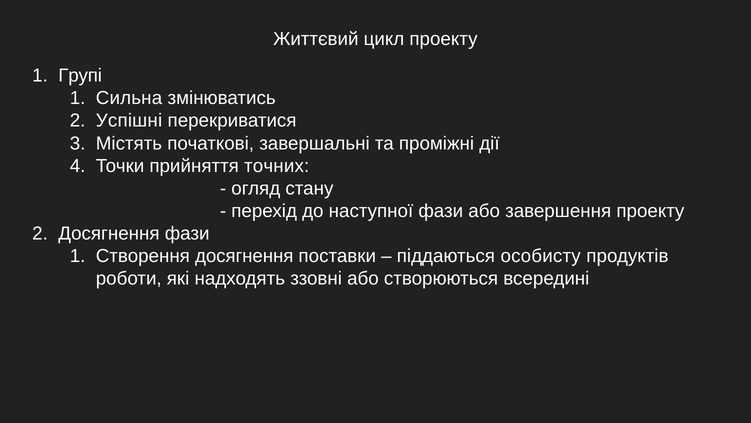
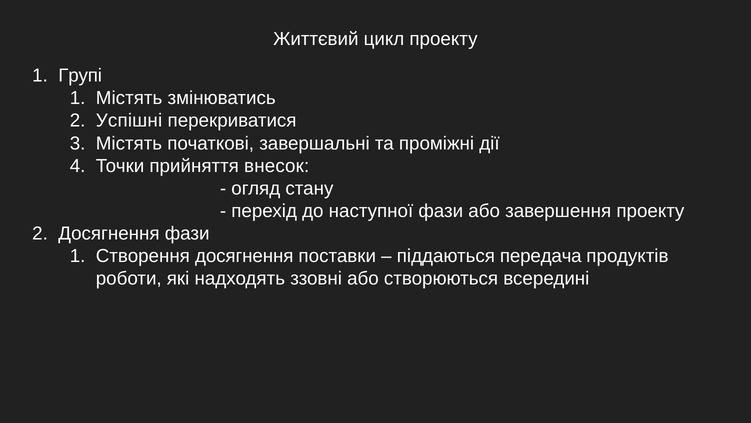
Сильна: Сильна -> Містять (129, 98)
точних: точних -> внесок (277, 166)
особисту: особисту -> передача (541, 256)
